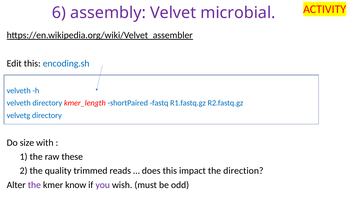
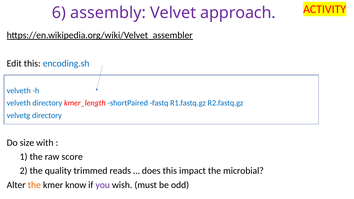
microbial: microbial -> approach (238, 13)
these: these -> score (72, 157)
direction: direction -> microbial (243, 171)
the colour: purple -> orange (34, 185)
